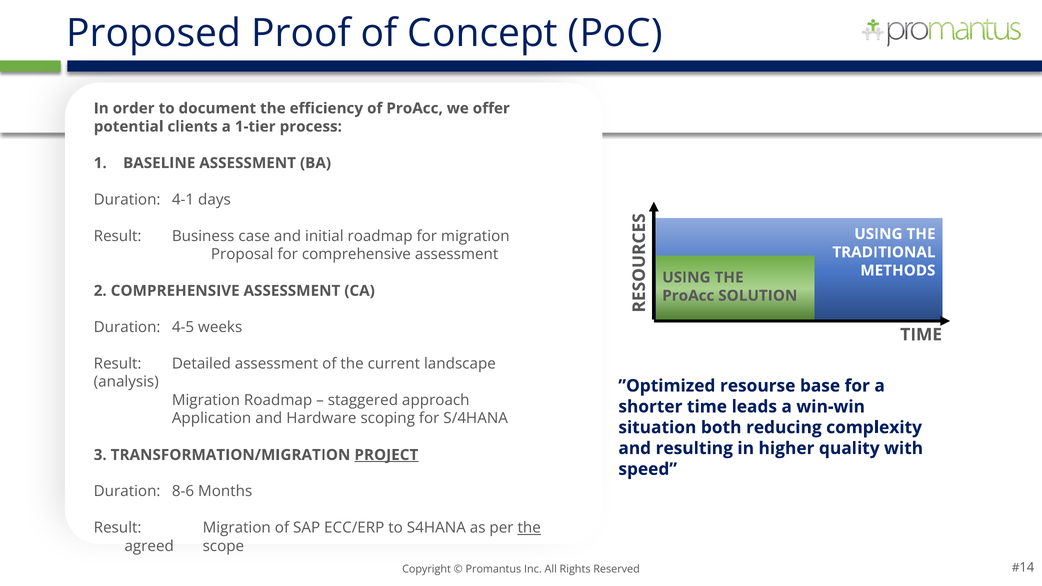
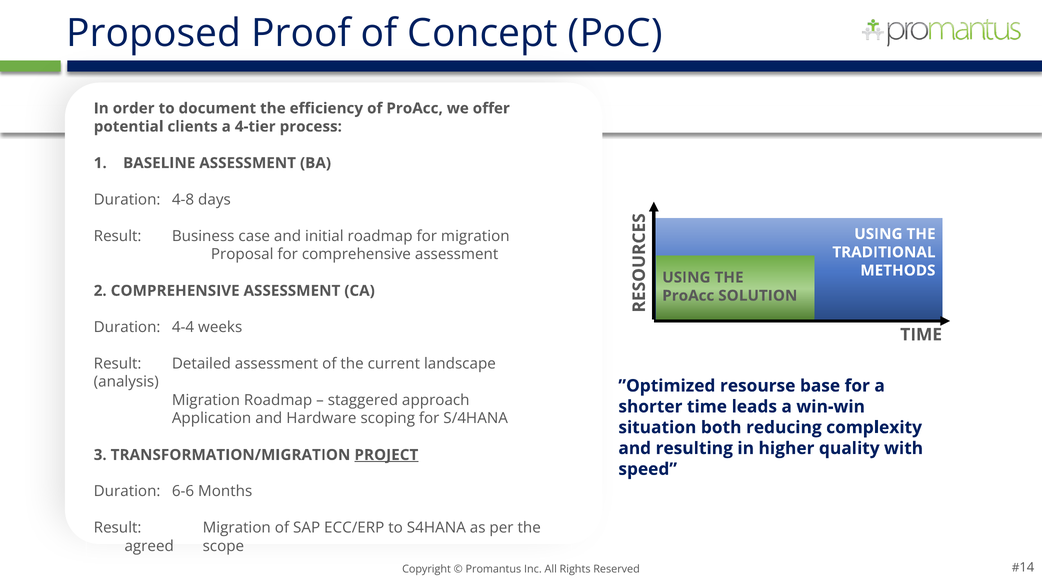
1-tier: 1-tier -> 4-tier (255, 127)
4-1: 4-1 -> 4-8 (183, 200)
4-5: 4-5 -> 4-4 (183, 327)
8-6: 8-6 -> 6-6 (183, 492)
the underline: present -> none (529, 528)
